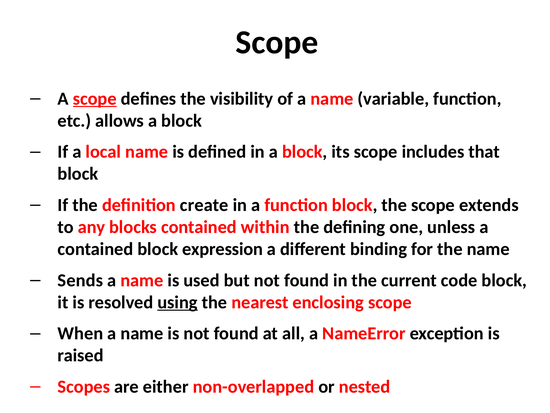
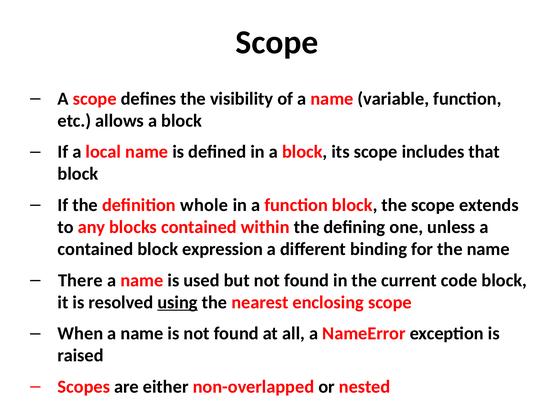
scope underline: present -> none (95, 99)
create: create -> whole (204, 205)
Sends: Sends -> There (80, 280)
